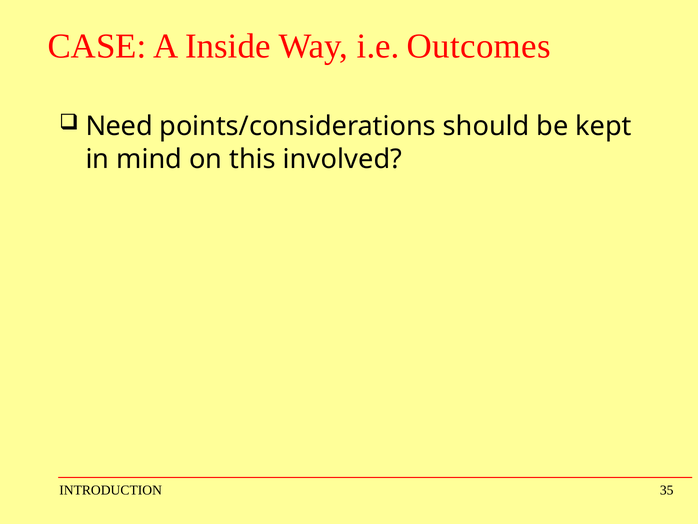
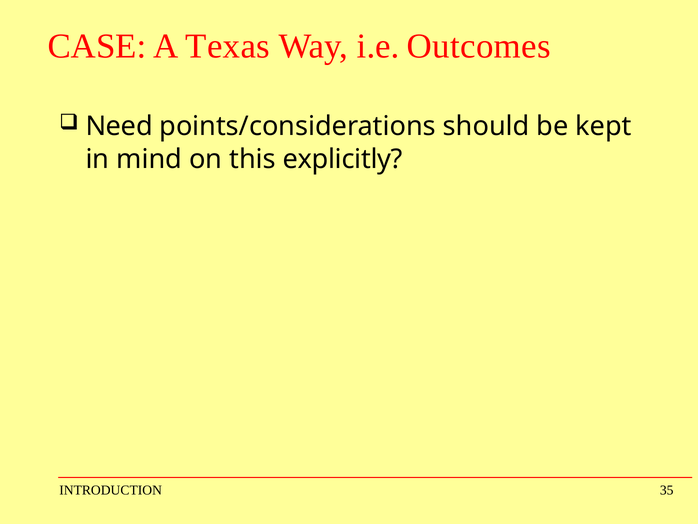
Inside: Inside -> Texas (228, 46)
involved: involved -> explicitly (343, 159)
